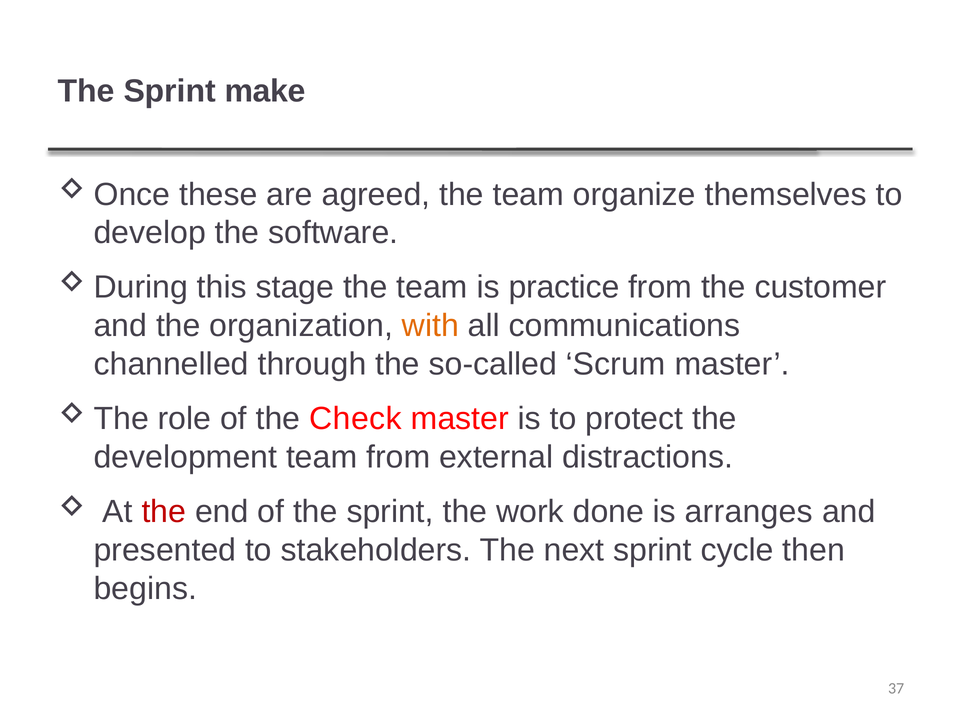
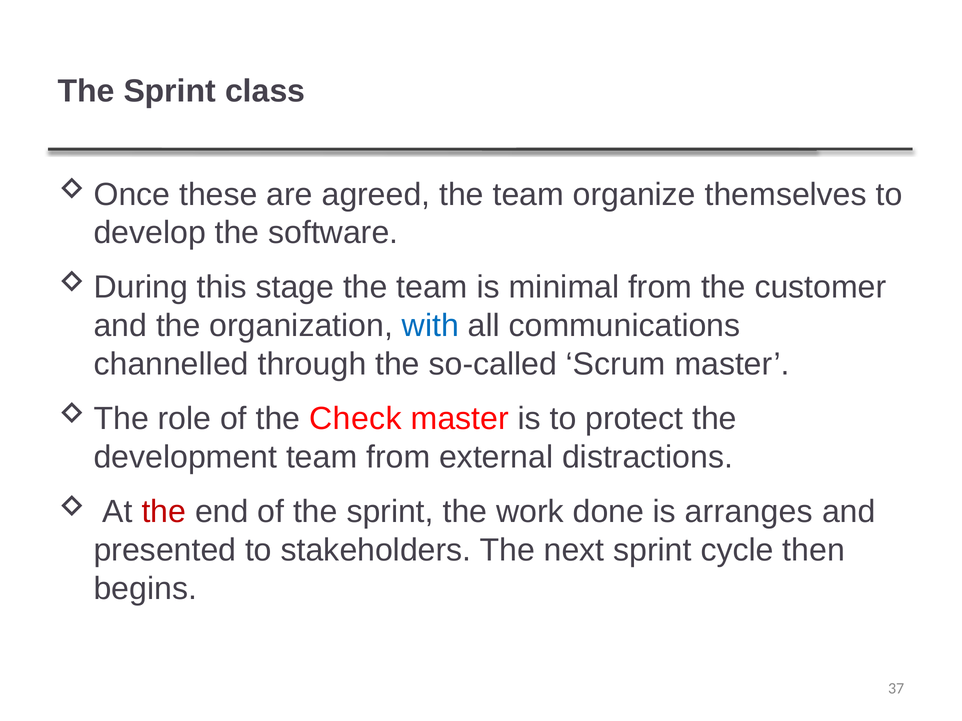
make: make -> class (265, 91)
practice: practice -> minimal (564, 288)
with colour: orange -> blue (430, 326)
